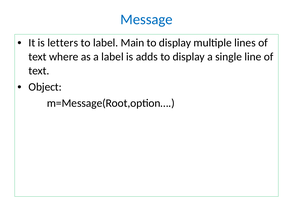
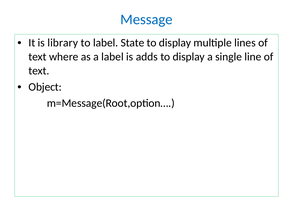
letters: letters -> library (63, 43)
Main: Main -> State (133, 43)
